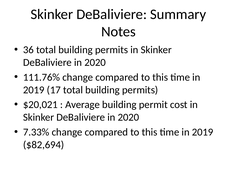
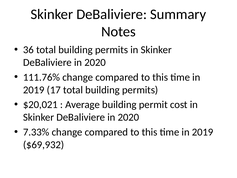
$82,694: $82,694 -> $69,932 (44, 145)
